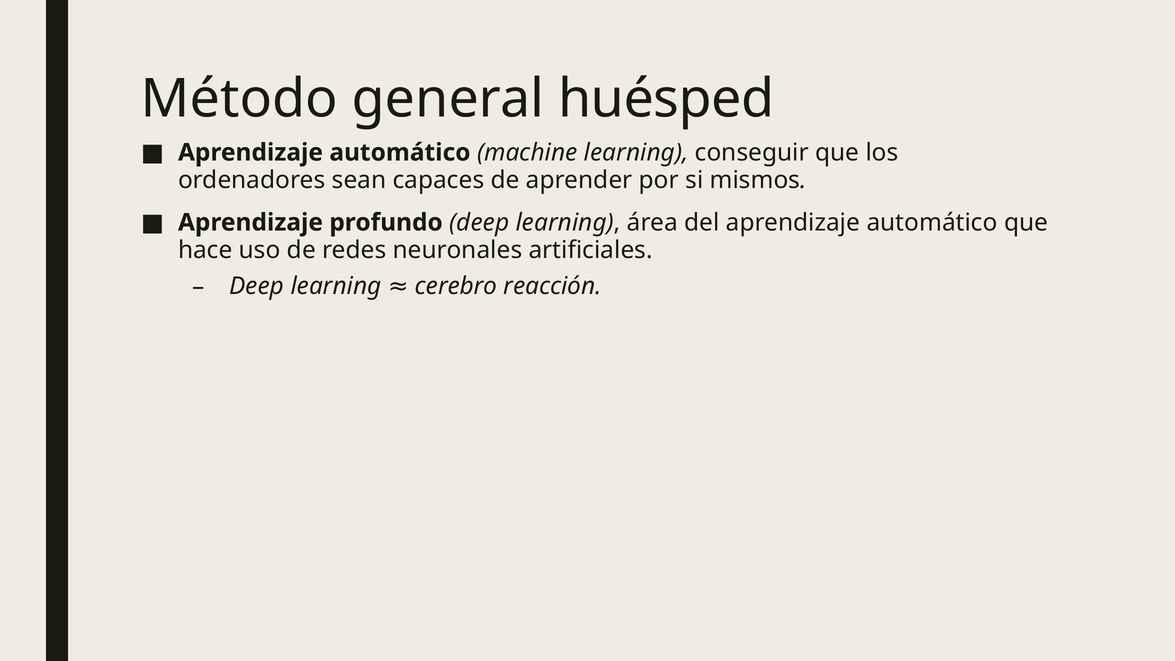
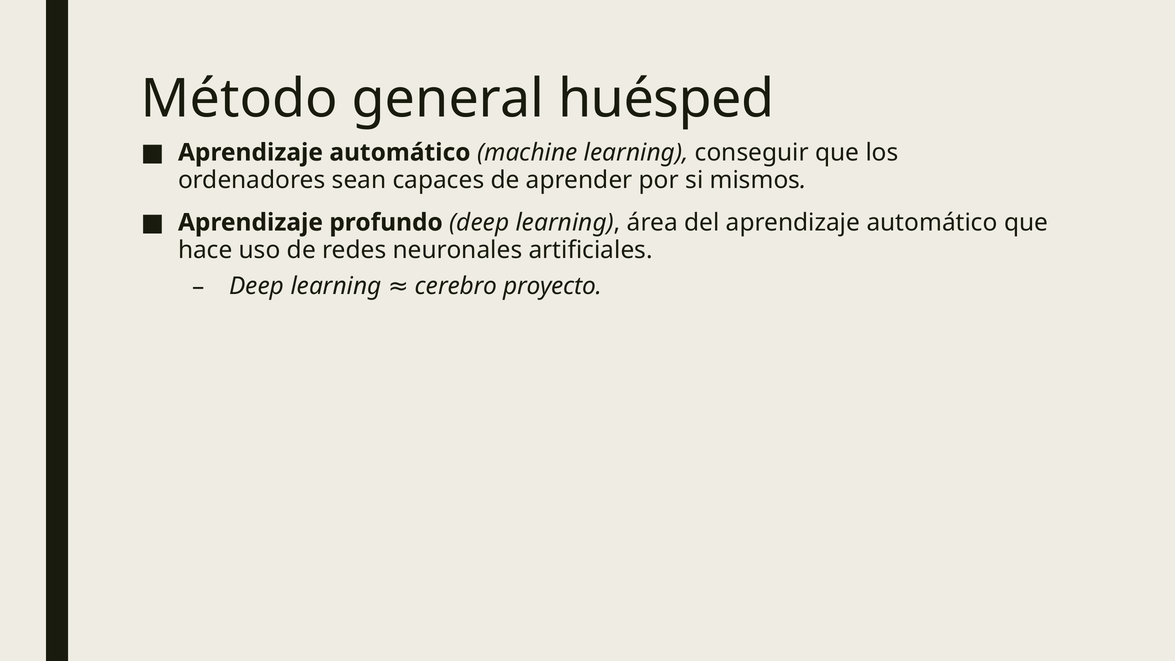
reacción: reacción -> proyecto (553, 286)
